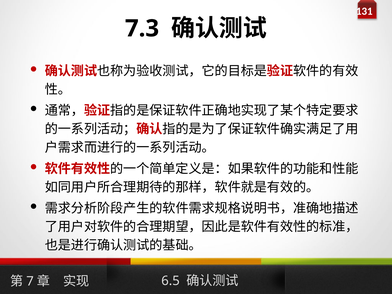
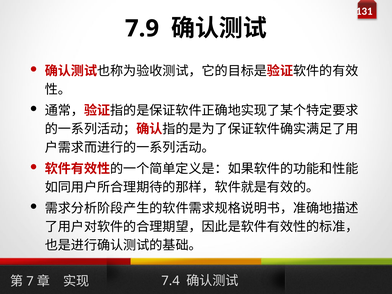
7.3: 7.3 -> 7.9 (142, 28)
6.5: 6.5 -> 7.4 (171, 281)
